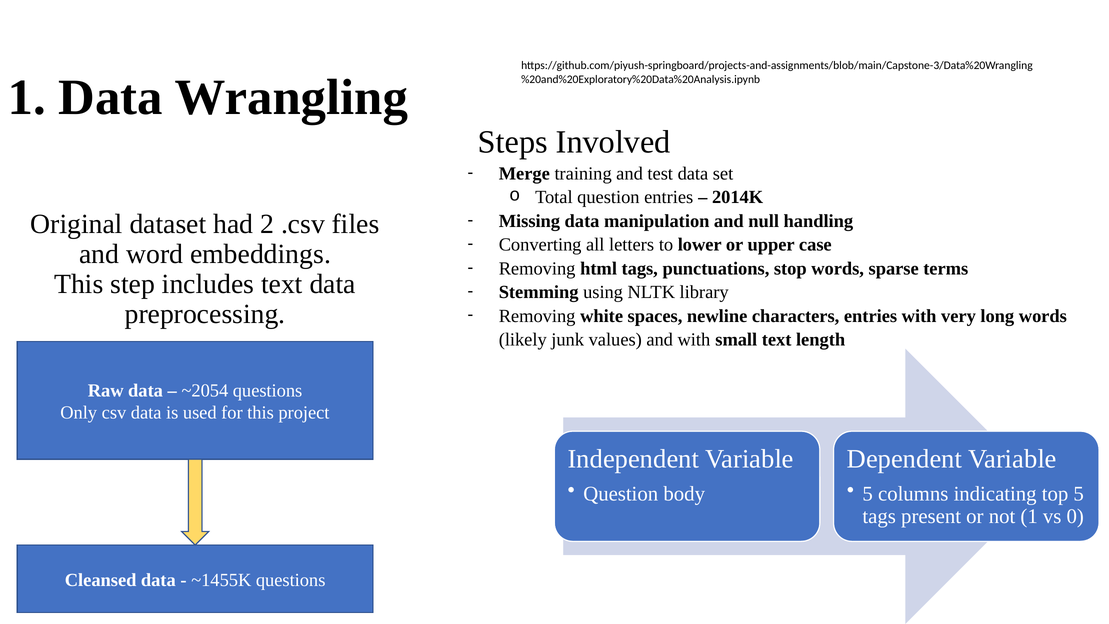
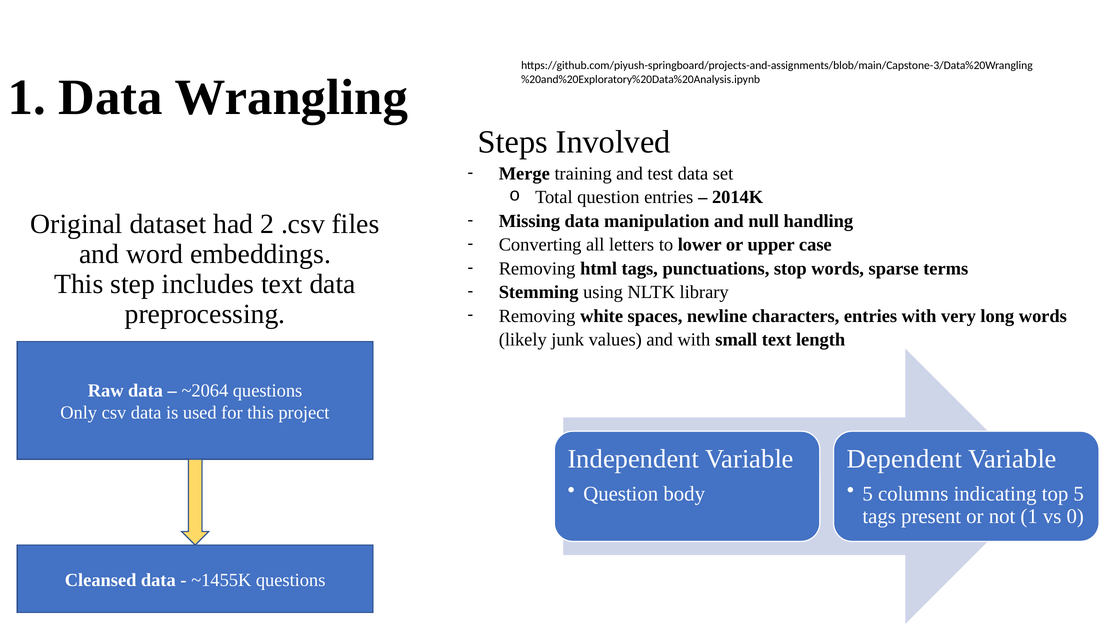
~2054: ~2054 -> ~2064 (205, 390)
